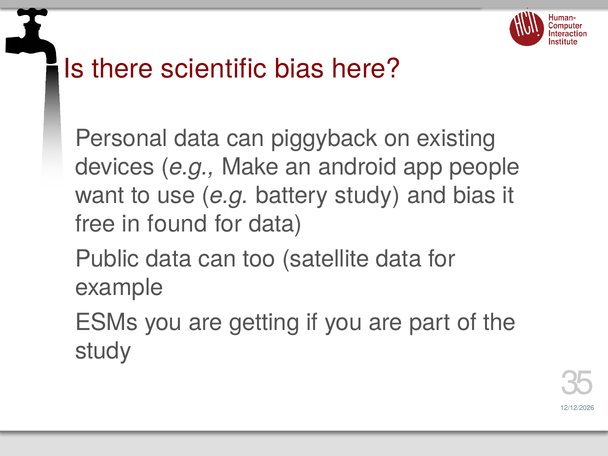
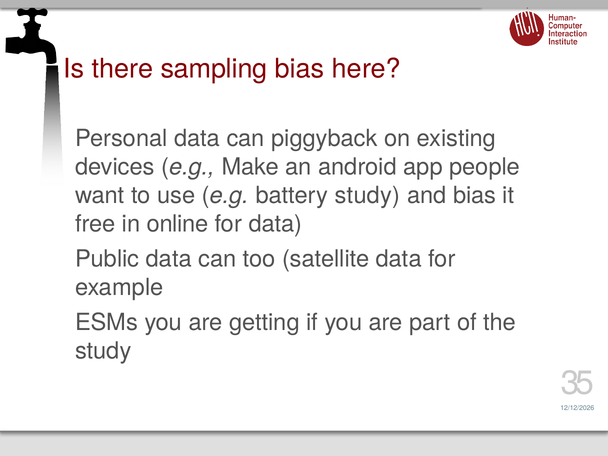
scientific: scientific -> sampling (214, 69)
found: found -> online (178, 224)
